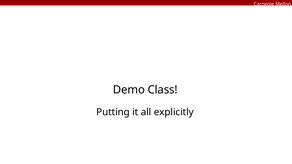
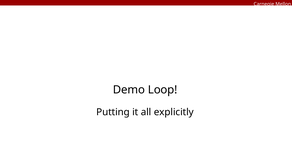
Class: Class -> Loop (163, 90)
